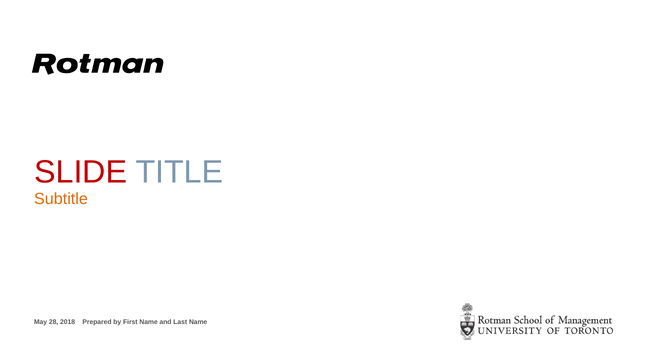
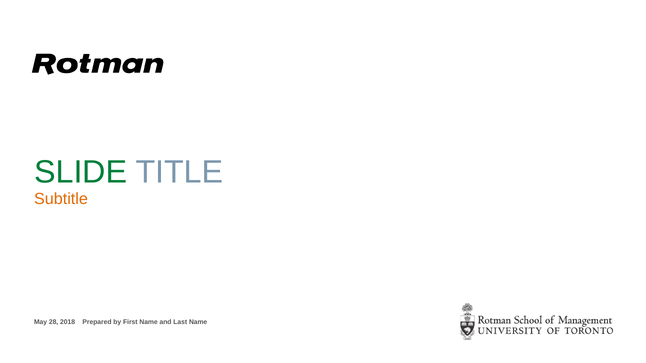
SLIDE colour: red -> green (81, 172)
